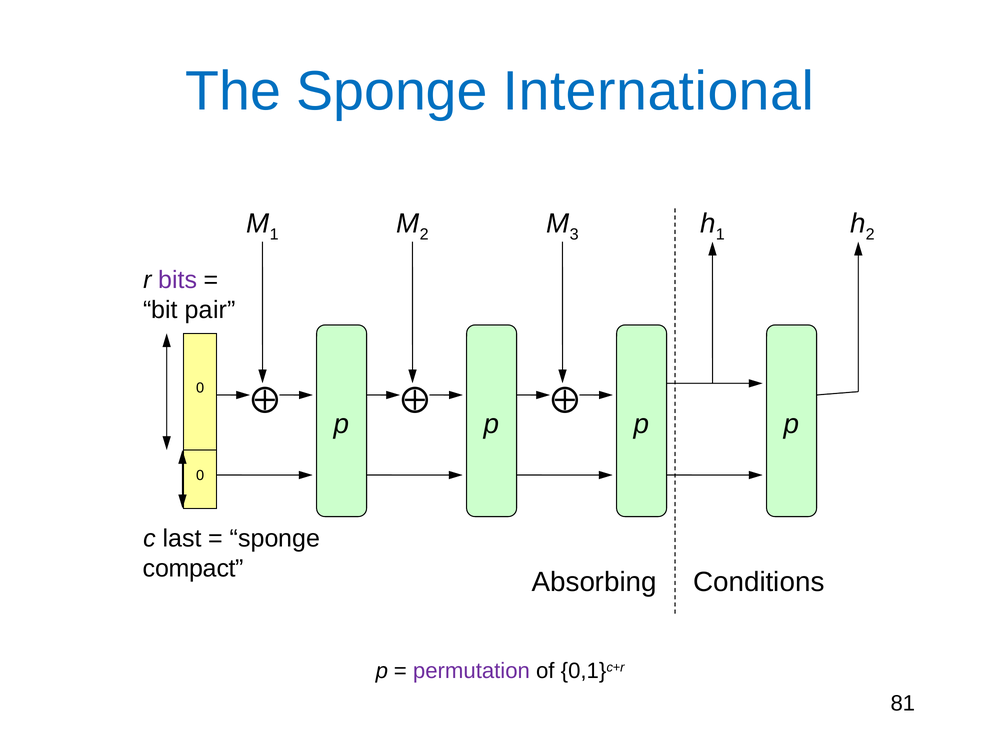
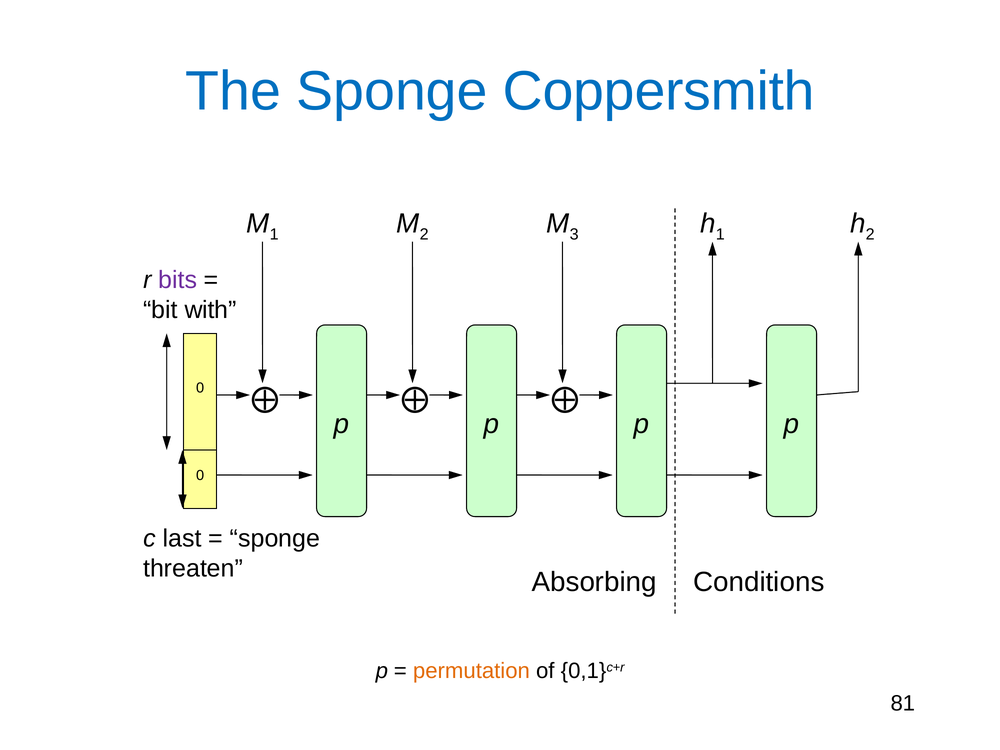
International: International -> Coppersmith (659, 91)
pair: pair -> with (211, 310)
compact: compact -> threaten (193, 568)
permutation colour: purple -> orange (471, 671)
